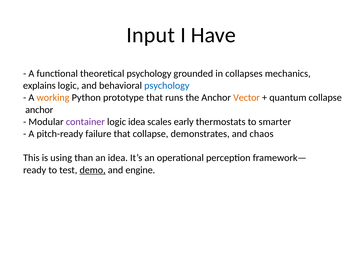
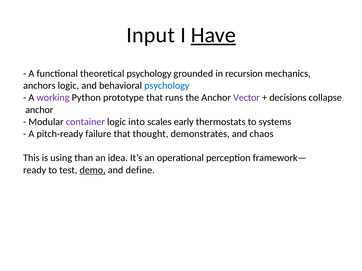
Have underline: none -> present (213, 35)
collapses: collapses -> recursion (244, 74)
explains: explains -> anchors (39, 86)
working colour: orange -> purple (53, 98)
Vector colour: orange -> purple (247, 98)
quantum: quantum -> decisions (288, 98)
logic idea: idea -> into (137, 122)
smarter: smarter -> systems (275, 122)
that collapse: collapse -> thought (150, 134)
engine: engine -> define (140, 170)
